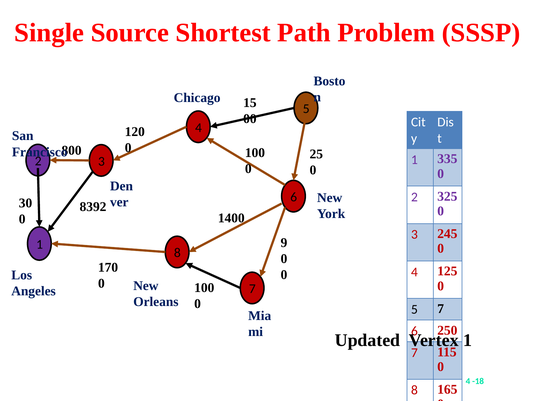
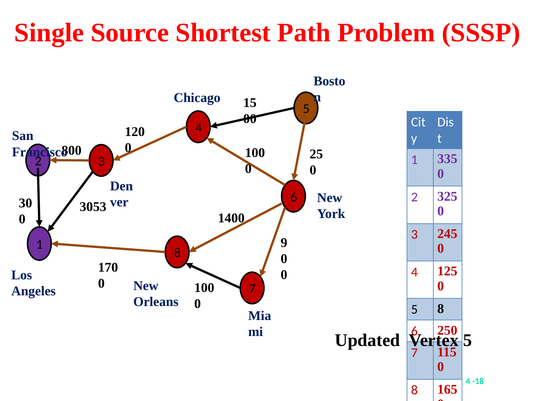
8392: 8392 -> 3053 (93, 207)
5 7: 7 -> 8 (441, 309)
1: 1 -> 5 (468, 341)
